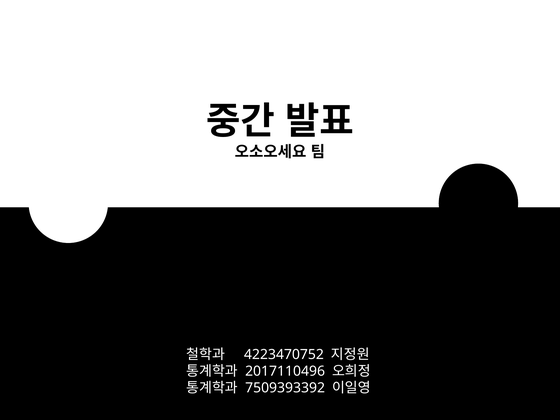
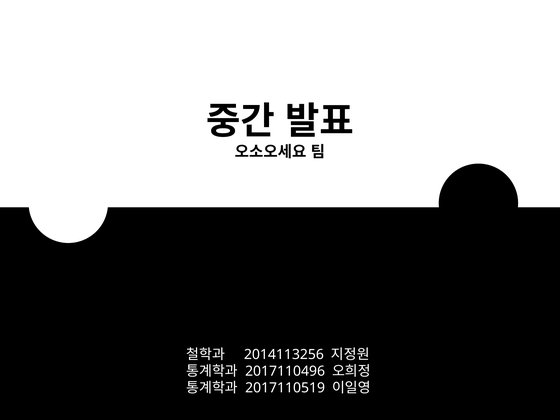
4223470752: 4223470752 -> 2014113256 (284, 354)
7509393392: 7509393392 -> 2017110519 (285, 388)
